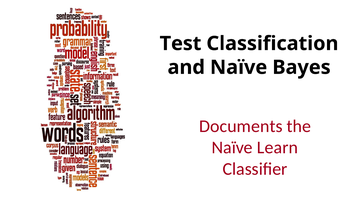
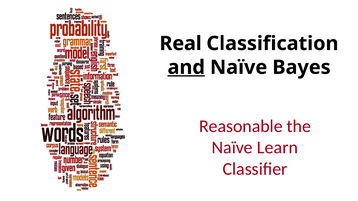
Test: Test -> Real (181, 44)
and underline: none -> present (186, 67)
Documents: Documents -> Reasonable (241, 126)
